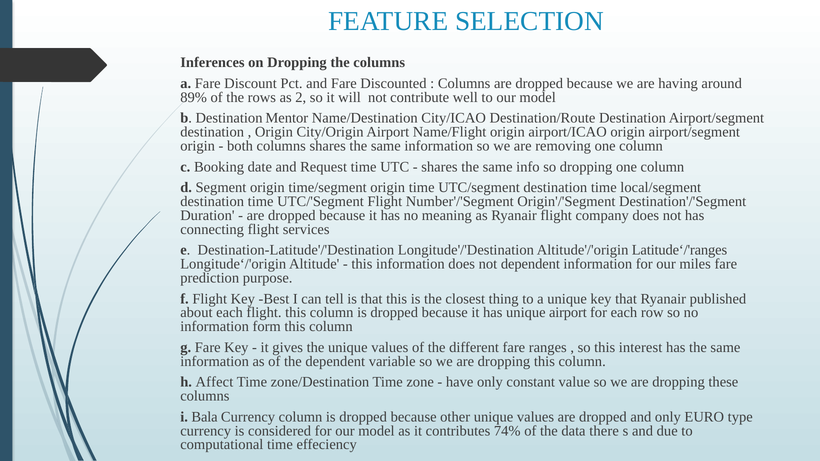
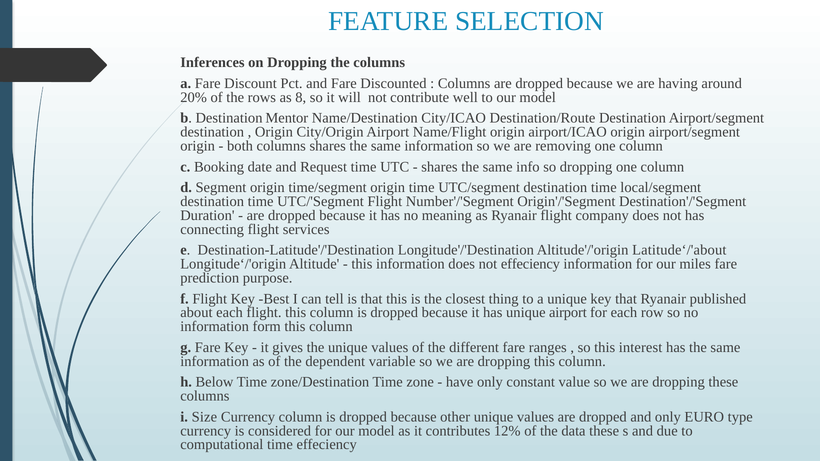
89%: 89% -> 20% (194, 97)
2: 2 -> 8 (301, 97)
Latitude‘/'ranges: Latitude‘/'ranges -> Latitude‘/'about (679, 250)
not dependent: dependent -> effeciency (530, 264)
Affect: Affect -> Below (215, 382)
Bala: Bala -> Size (204, 417)
74%: 74% -> 12% (507, 431)
data there: there -> these (604, 431)
